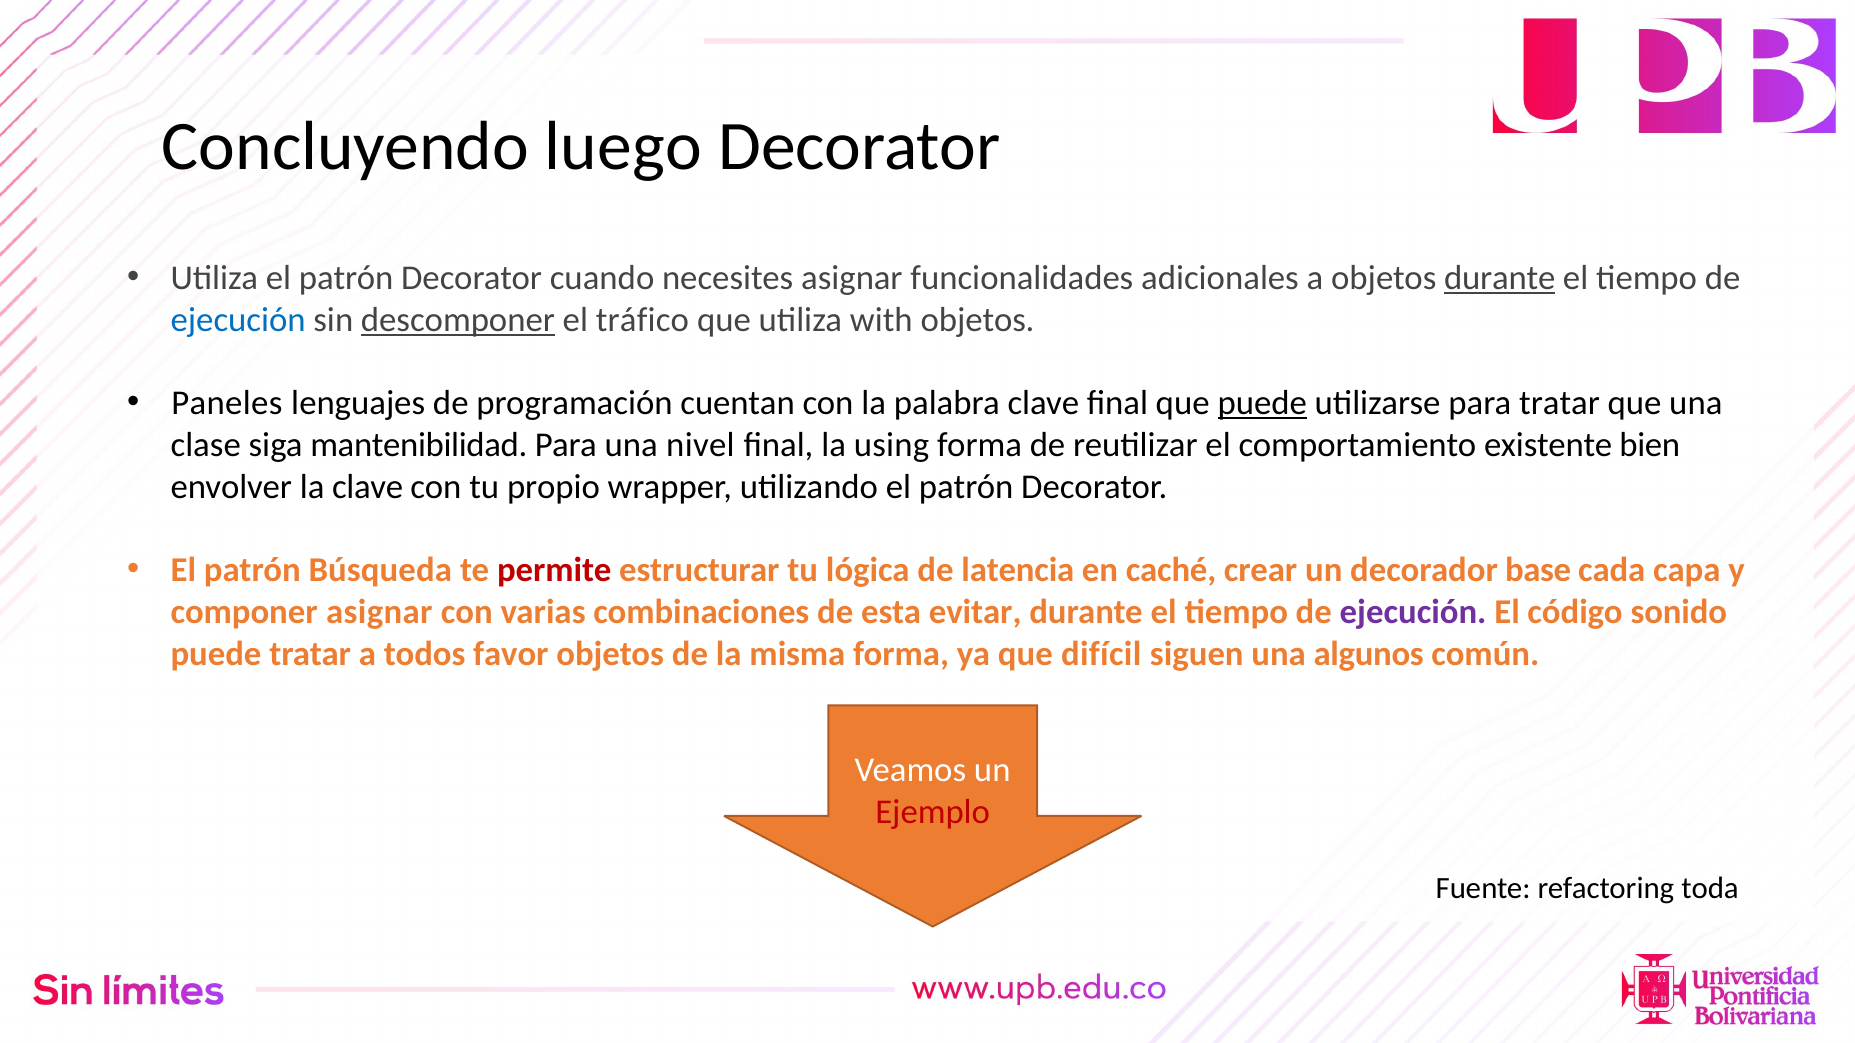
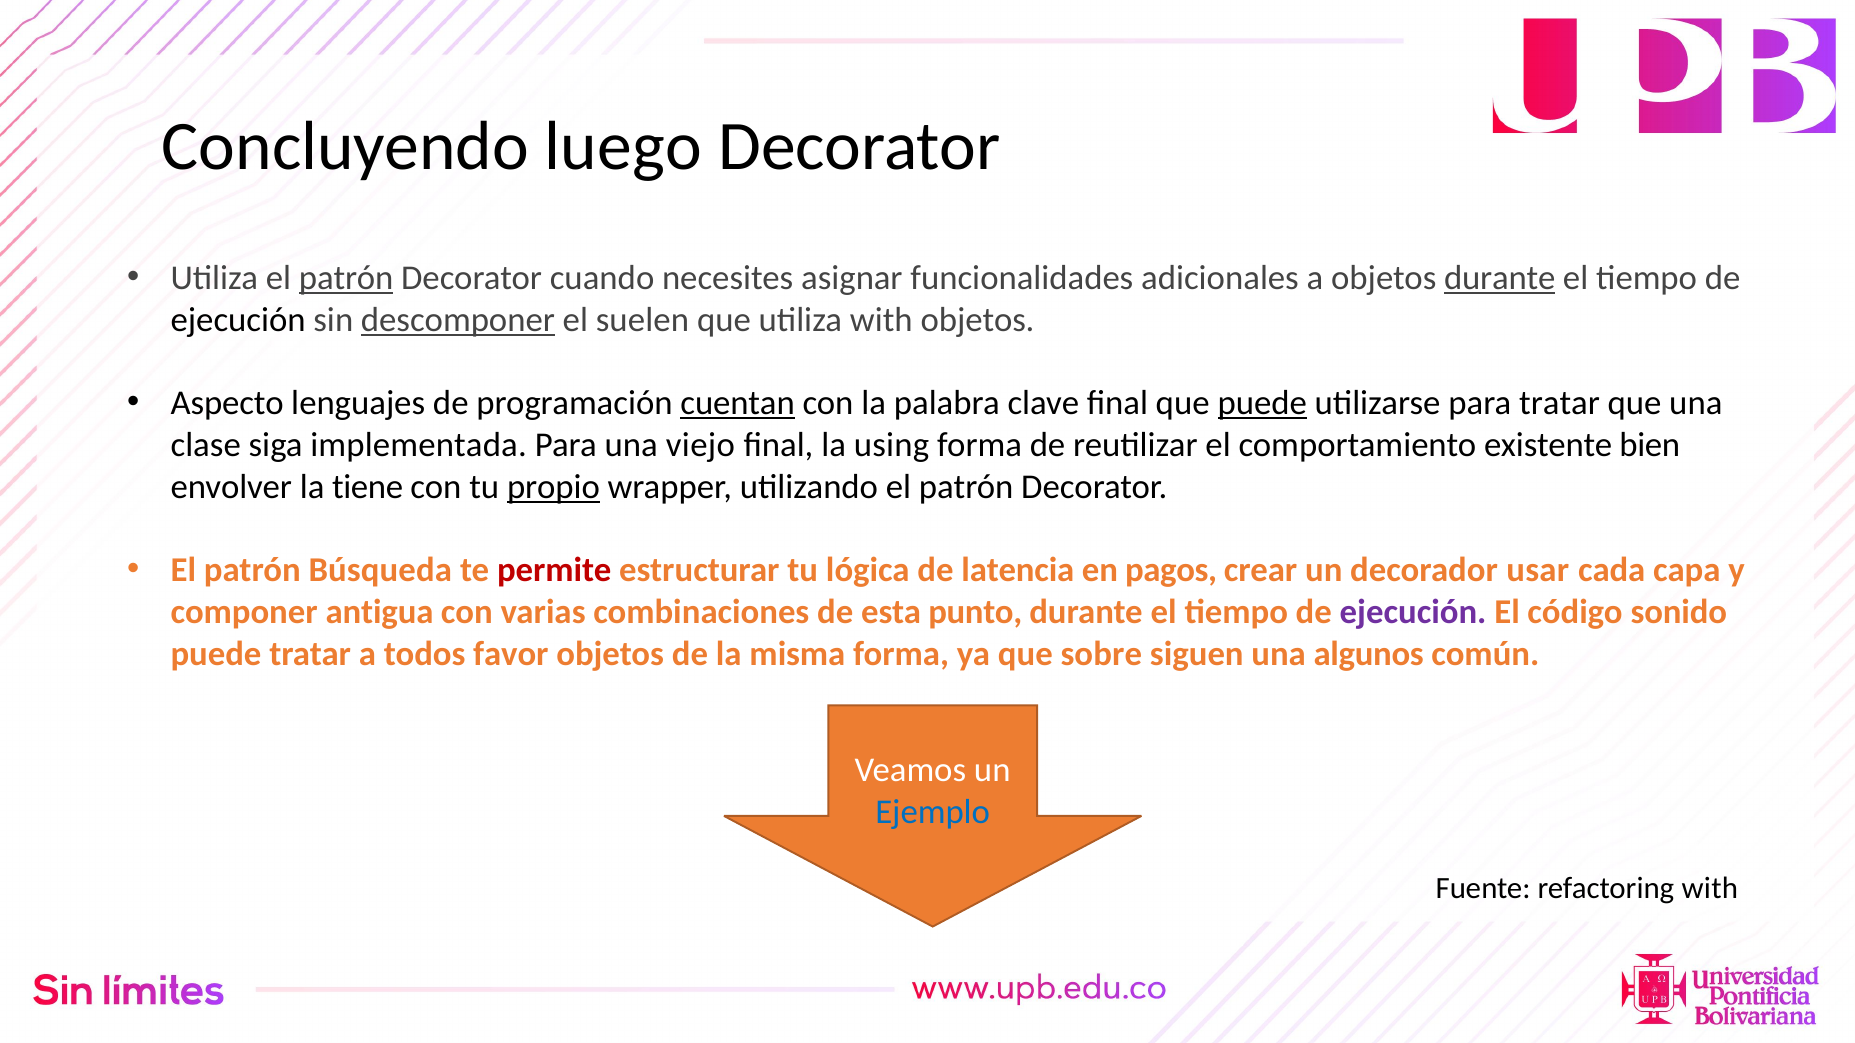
patrón underline: none -> present (346, 278)
ejecución colour: blue -> black (238, 320)
tráfico: tráfico -> suelen (642, 320)
Paneles: Paneles -> Aspecto (227, 403)
cuentan underline: none -> present (738, 403)
mantenibilidad: mantenibilidad -> implementada (419, 445)
nivel: nivel -> viejo (700, 445)
la clave: clave -> tiene (368, 487)
propio underline: none -> present (553, 487)
caché: caché -> pagos (1171, 570)
base: base -> usar (1538, 570)
componer asignar: asignar -> antigua (380, 612)
evitar: evitar -> punto (975, 612)
difícil: difícil -> sobre (1101, 654)
Ejemplo colour: red -> blue (933, 812)
refactoring toda: toda -> with (1710, 889)
